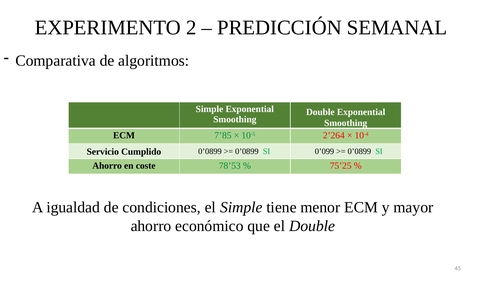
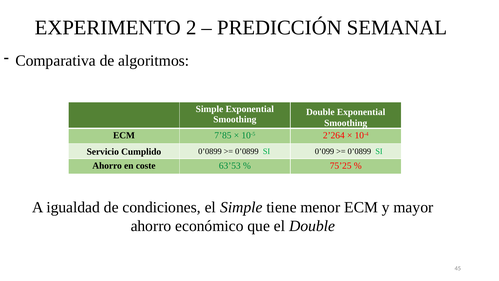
78’53: 78’53 -> 63’53 (230, 166)
